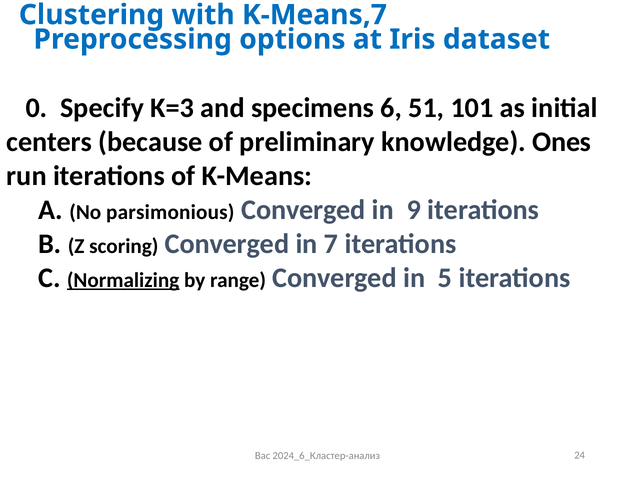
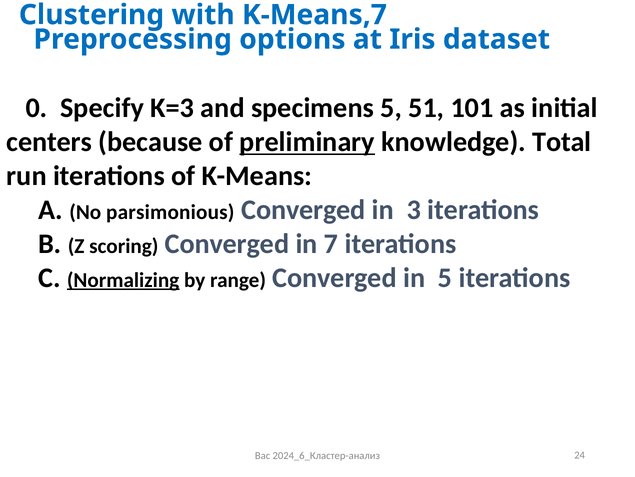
specimens 6: 6 -> 5 (391, 108)
preliminary underline: none -> present (307, 142)
Ones: Ones -> Total (562, 142)
9: 9 -> 3 (414, 210)
